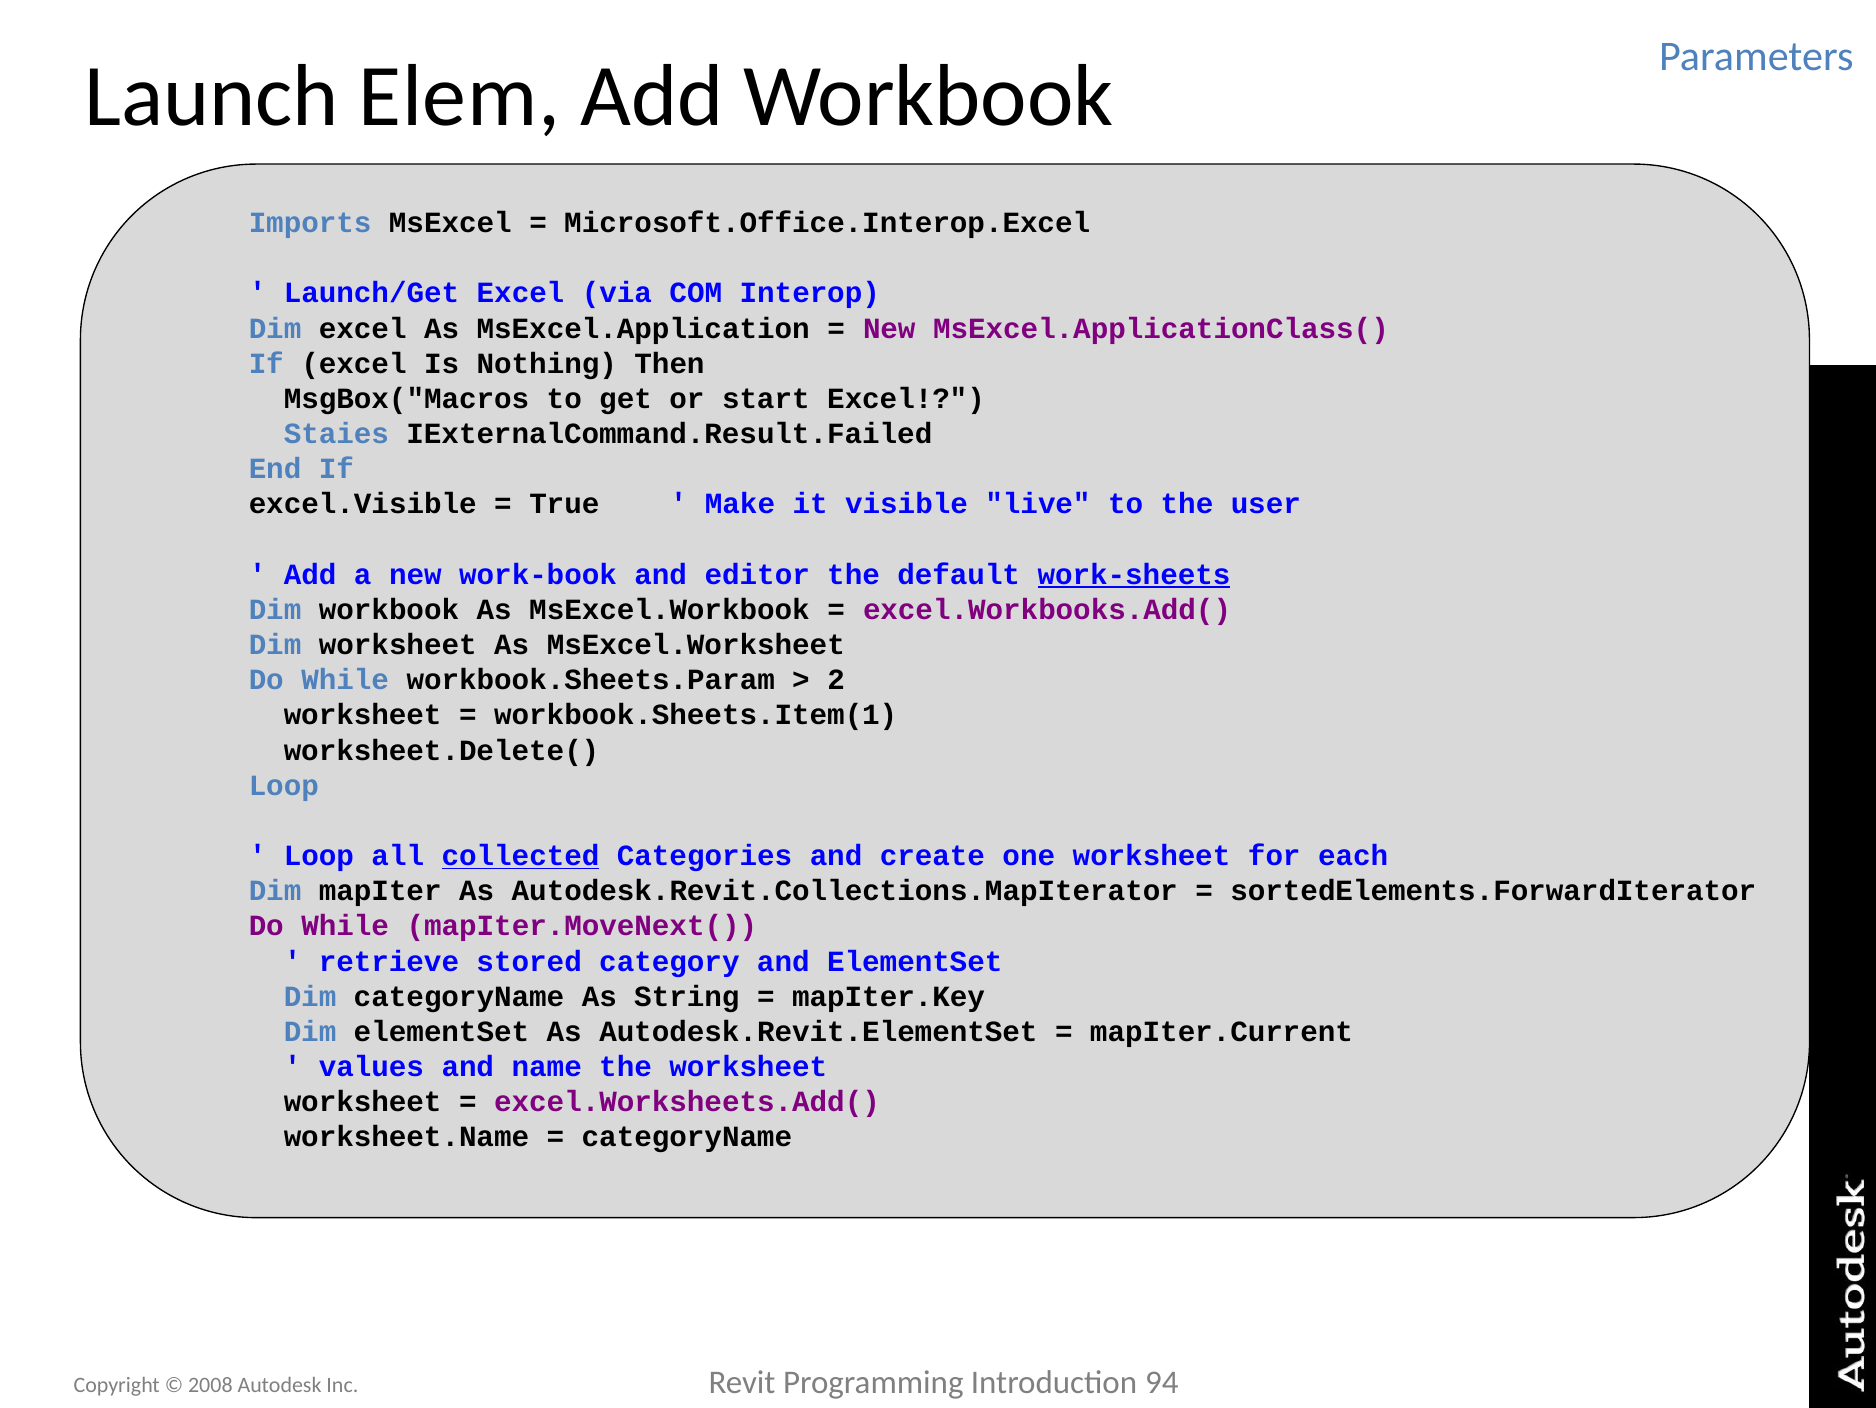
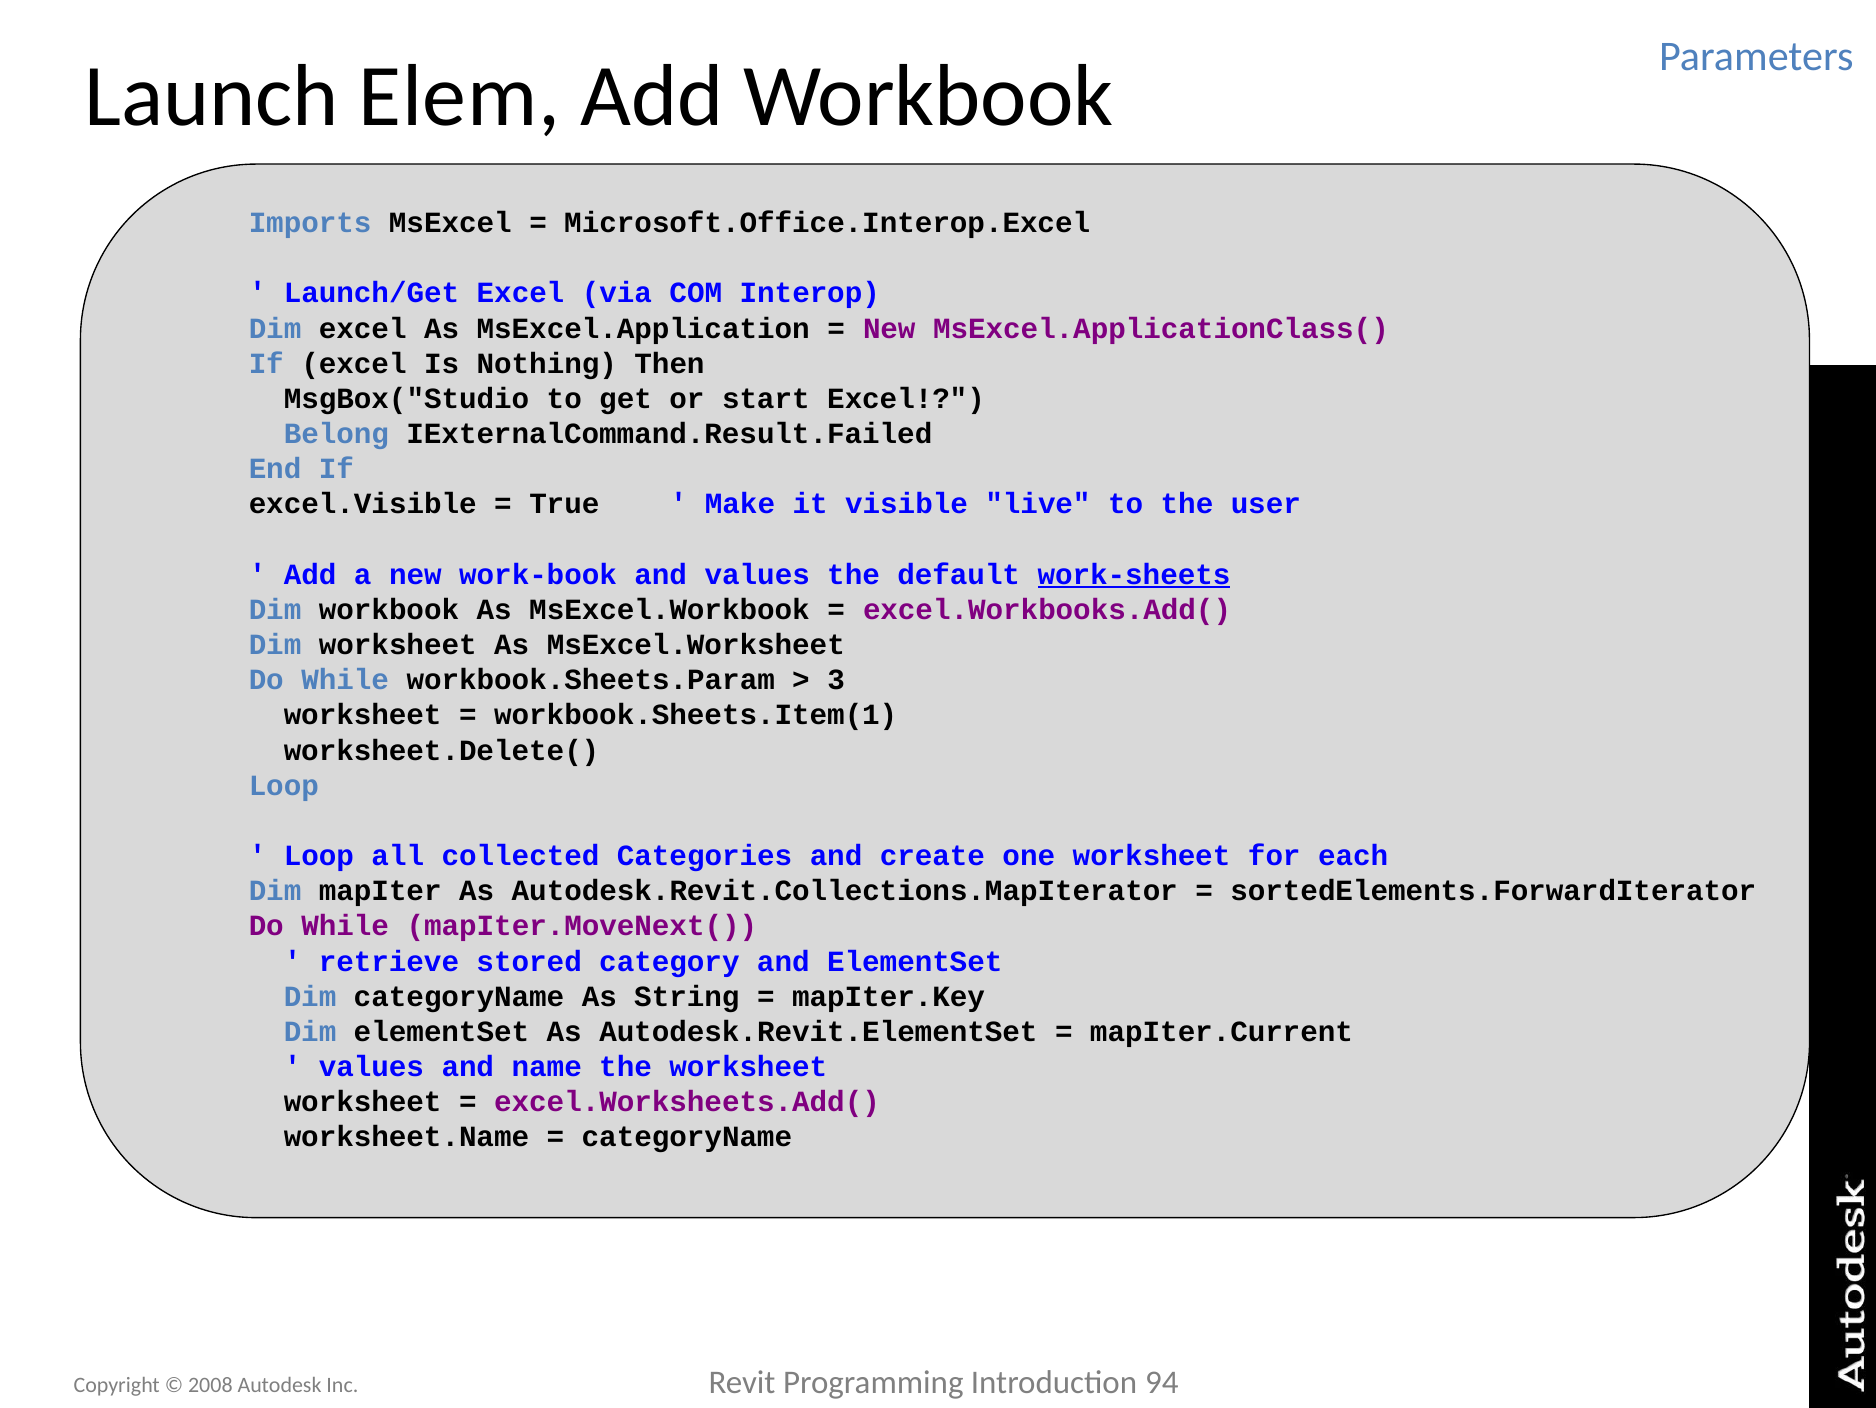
MsgBox("Macros: MsgBox("Macros -> MsgBox("Studio (407, 399)
Staies: Staies -> Belong (336, 434)
and editor: editor -> values (757, 574)
2: 2 -> 3 (836, 680)
collected underline: present -> none (521, 856)
